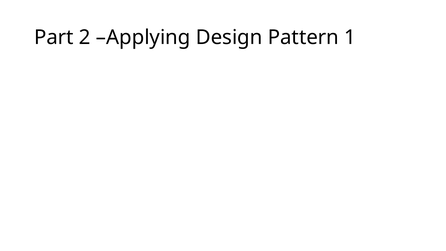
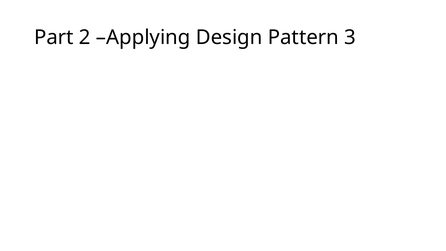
1: 1 -> 3 (350, 37)
